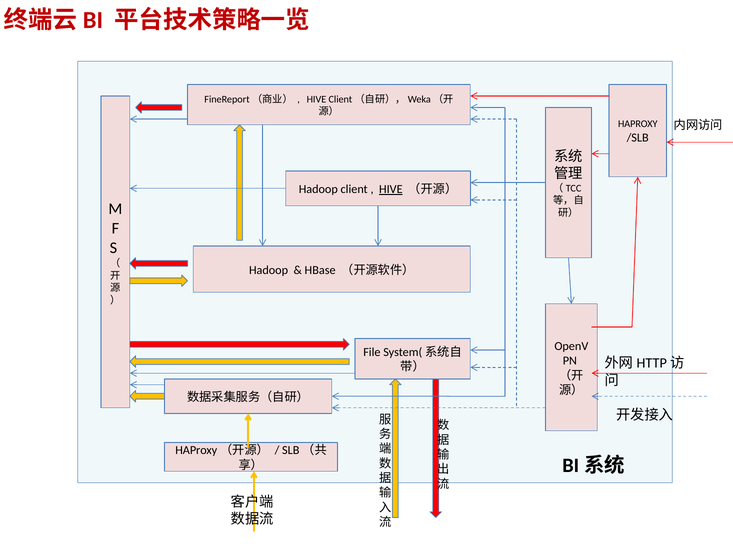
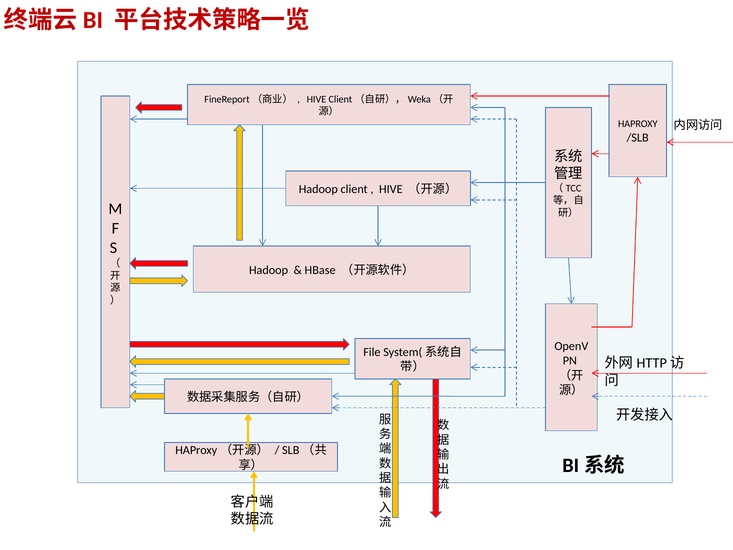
HIVE underline: present -> none (391, 189)
